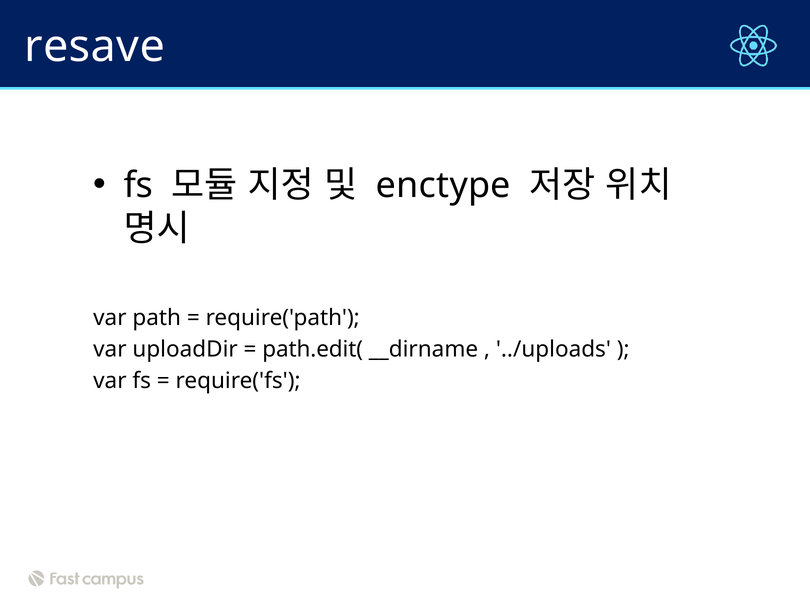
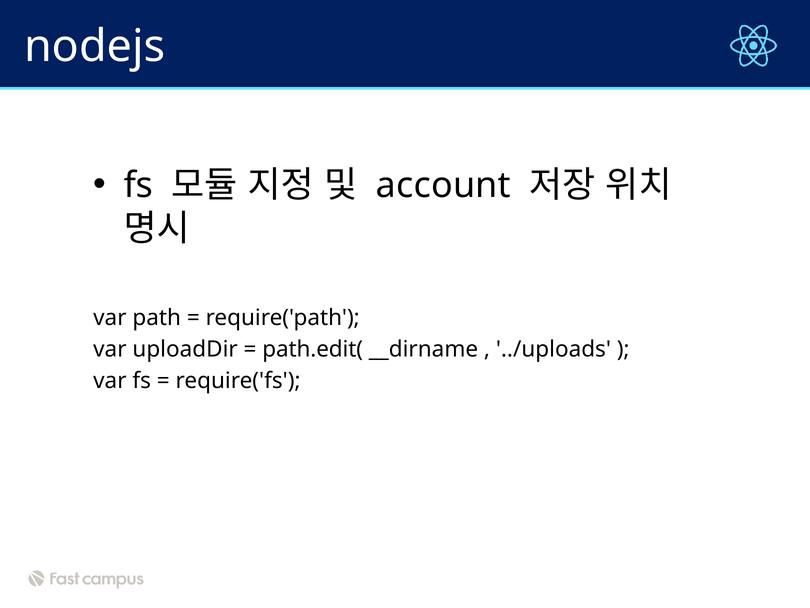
resave: resave -> nodejs (95, 47)
enctype: enctype -> account (443, 185)
